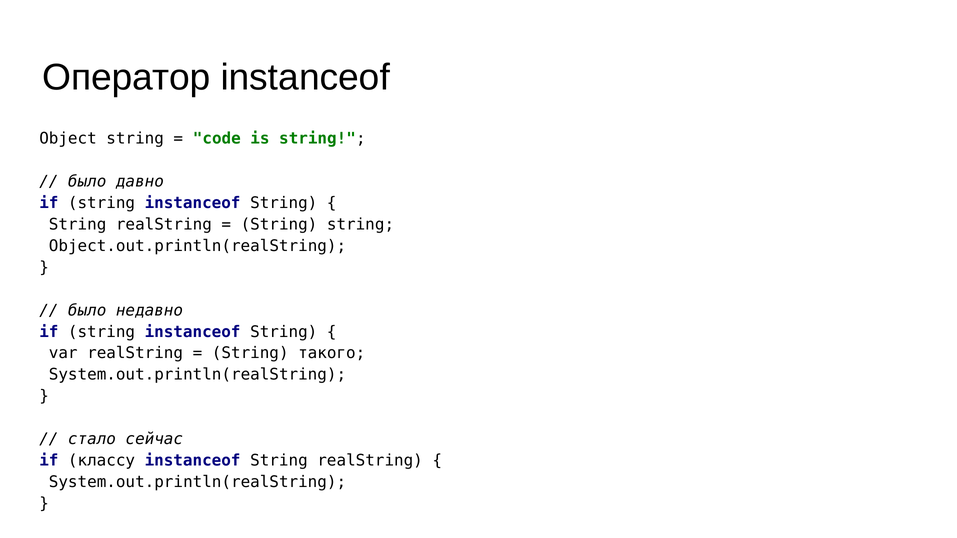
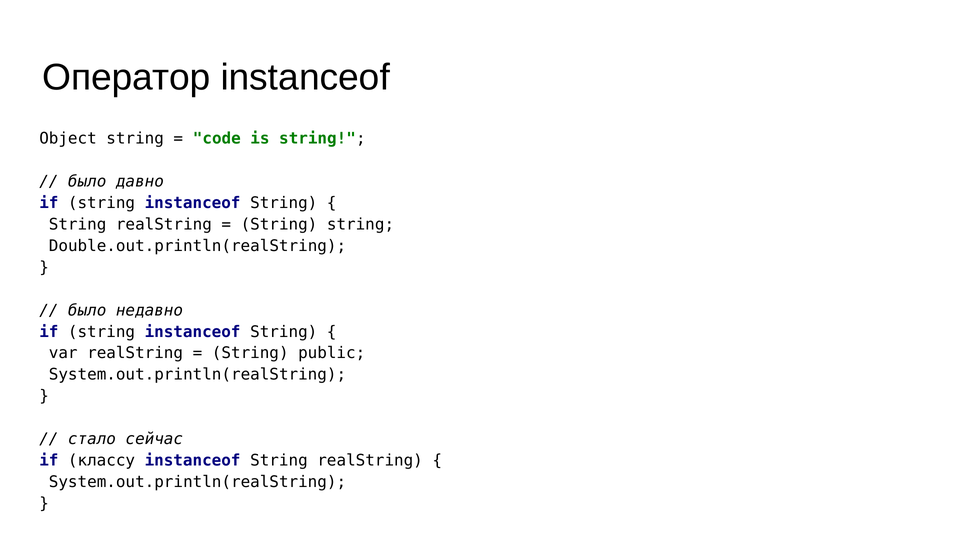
Object.out.println(realString: Object.out.println(realString -> Double.out.println(realString (197, 246)
такого: такого -> public (332, 353)
